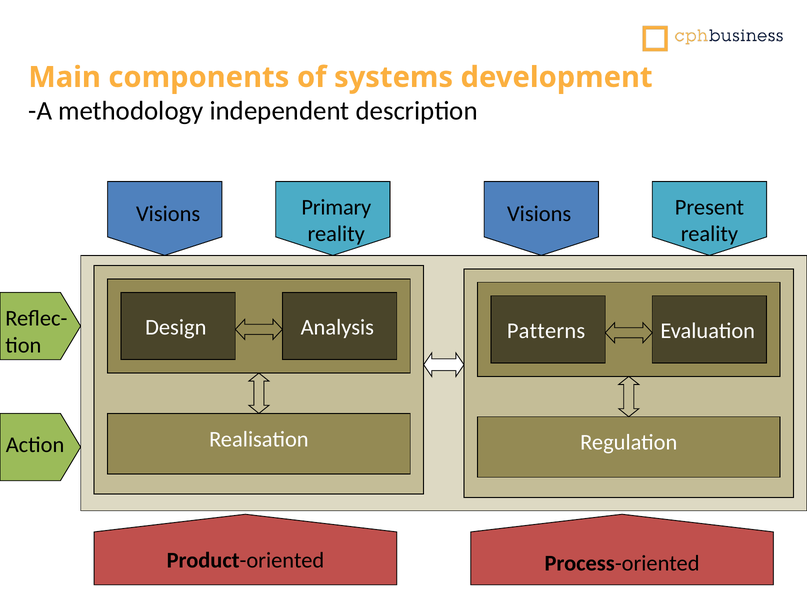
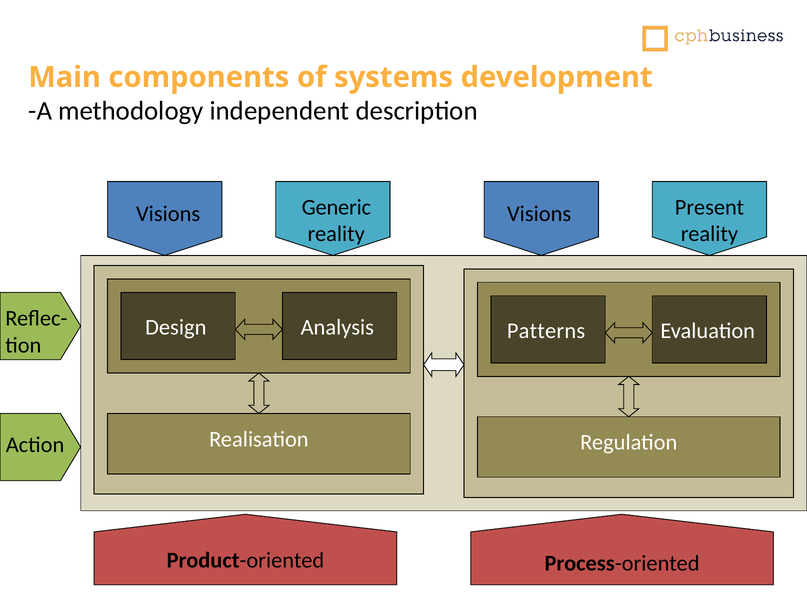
Primary: Primary -> Generic (336, 207)
